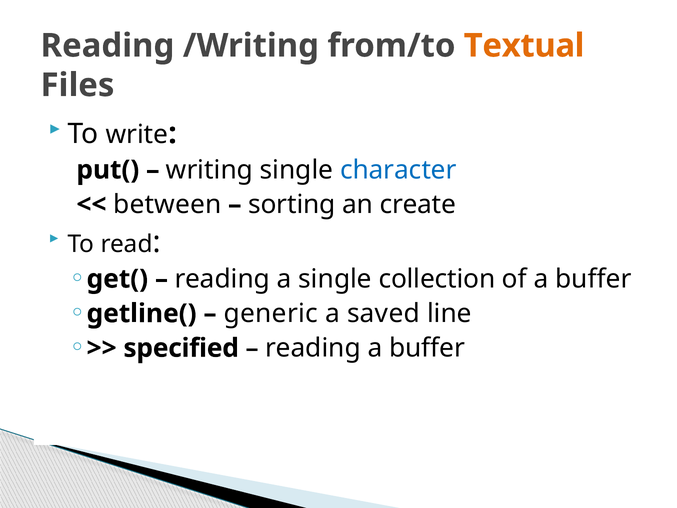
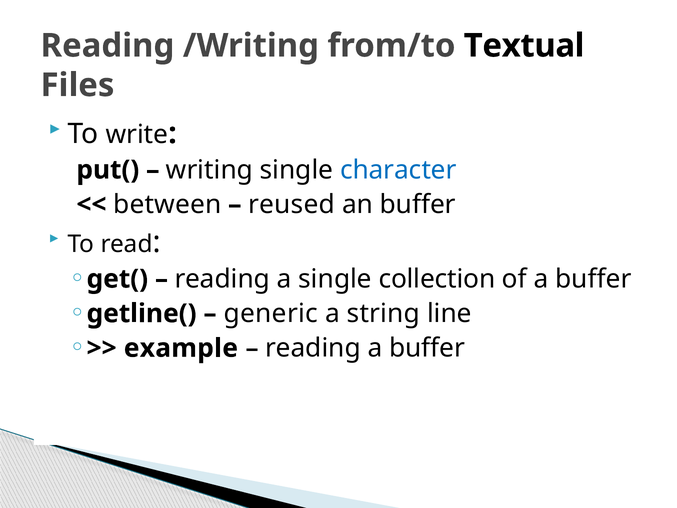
Textual colour: orange -> black (524, 46)
sorting: sorting -> reused (292, 204)
an create: create -> buffer (418, 204)
saved: saved -> string (384, 313)
specified: specified -> example (181, 348)
